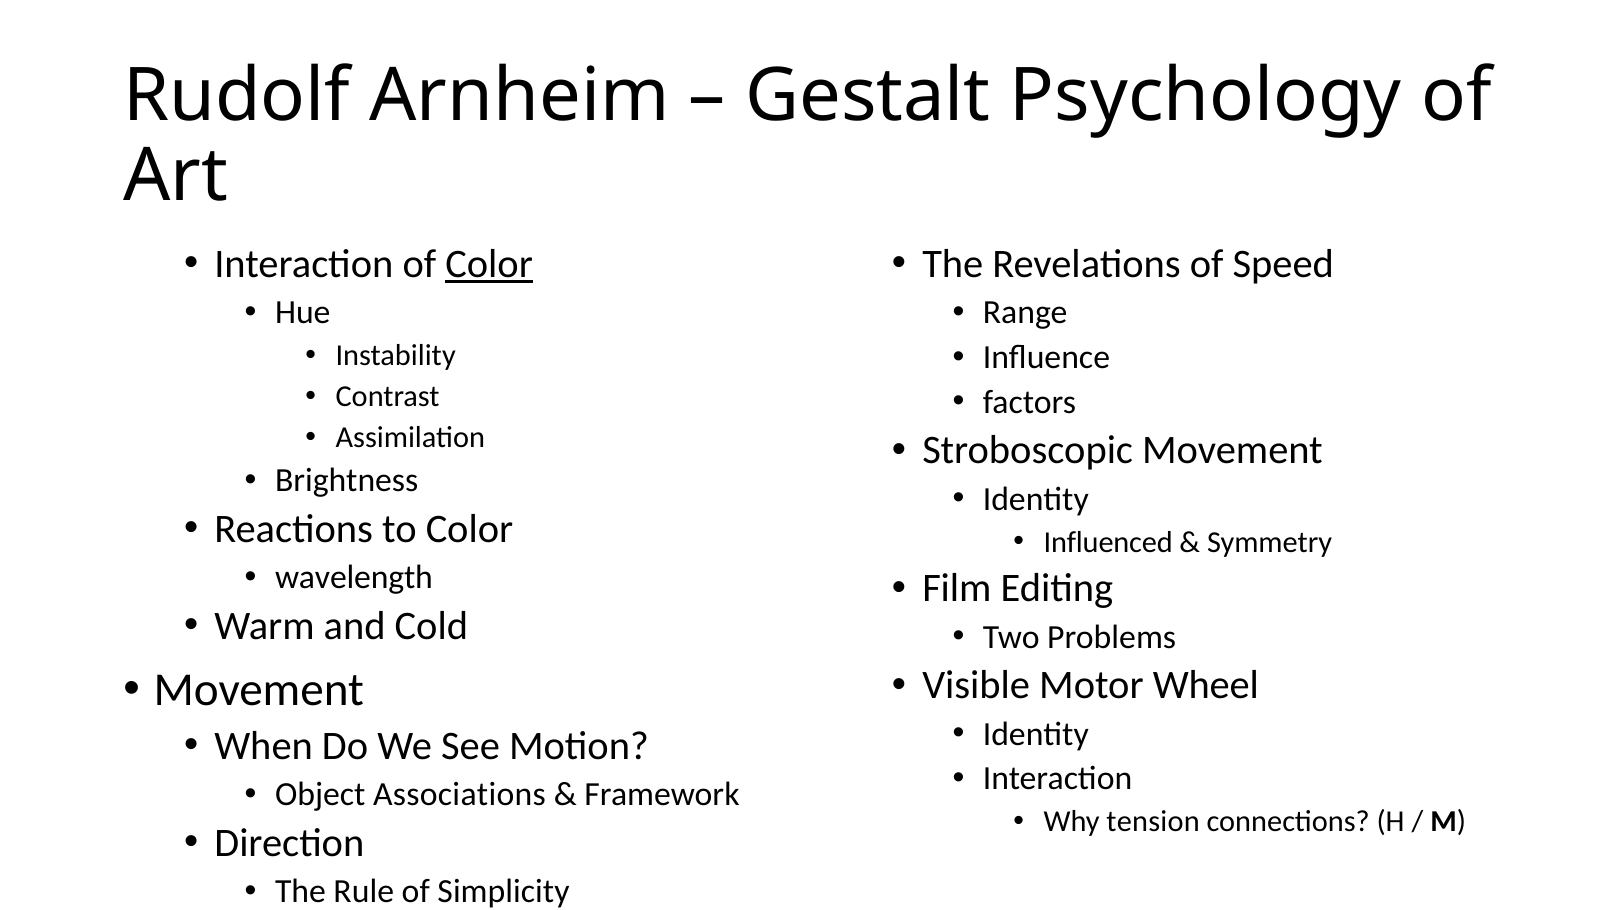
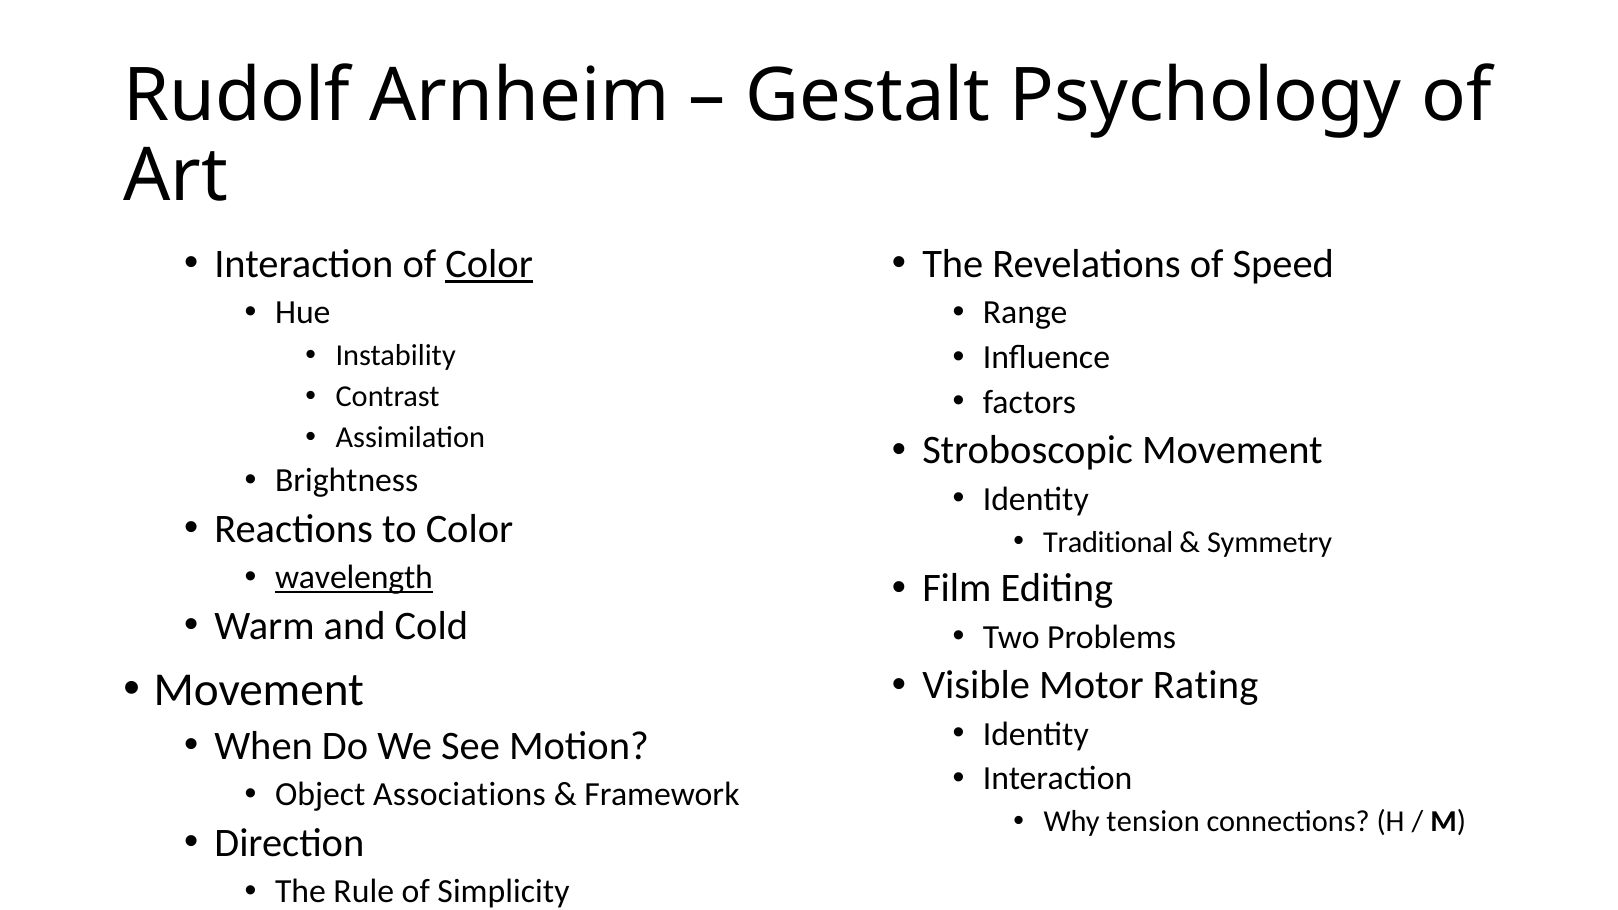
Influenced: Influenced -> Traditional (1108, 542)
wavelength underline: none -> present (354, 578)
Wheel: Wheel -> Rating (1206, 686)
